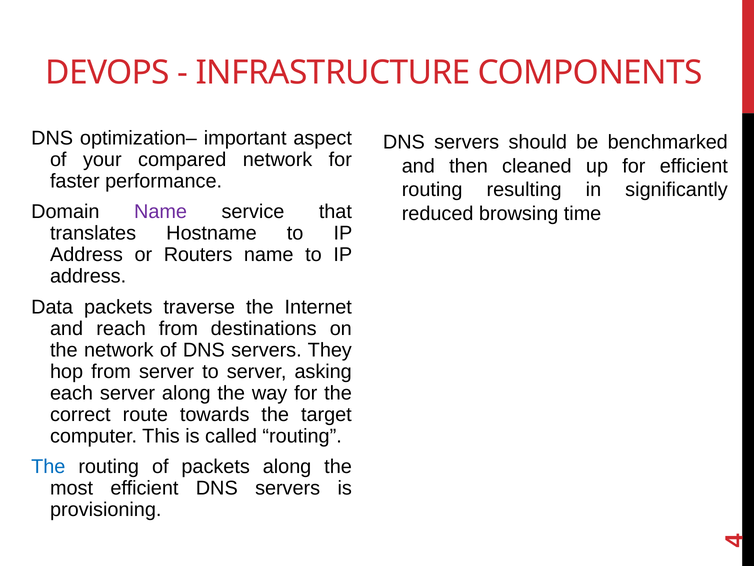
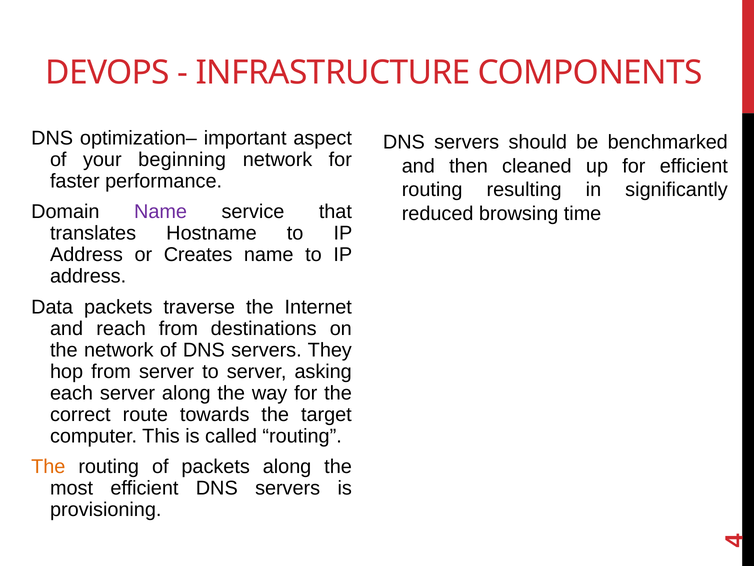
compared: compared -> beginning (182, 159)
Routers: Routers -> Creates (198, 254)
The colour: blue -> orange (48, 466)
